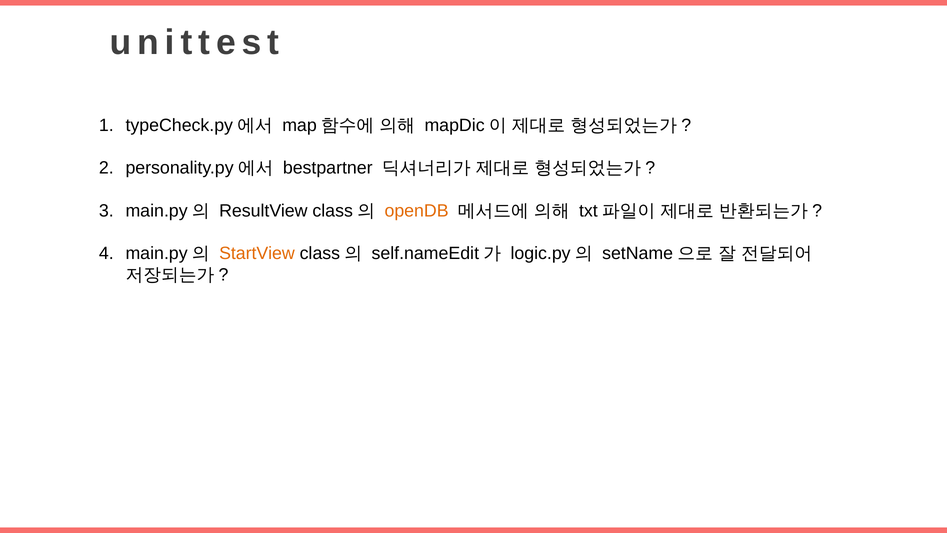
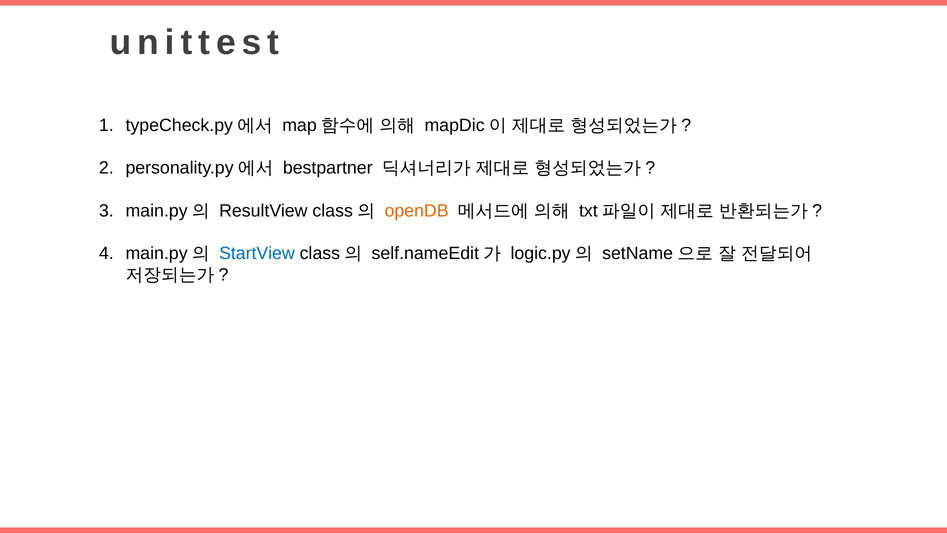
StartView colour: orange -> blue (257, 253)
